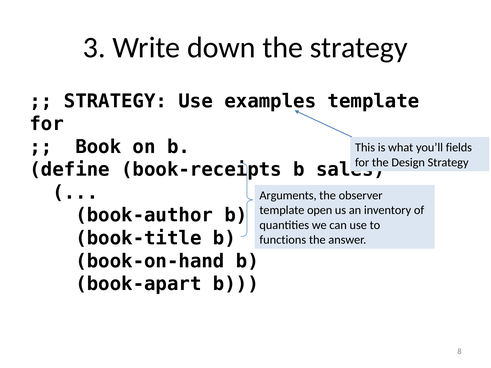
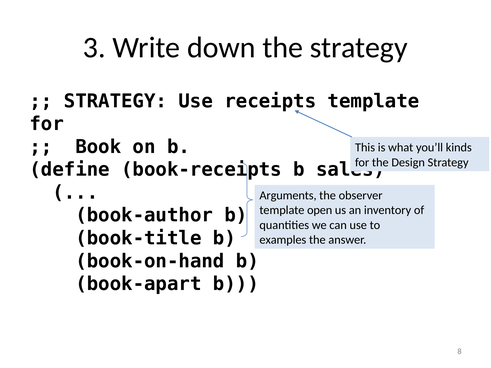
examples: examples -> receipts (270, 101)
fields: fields -> kinds (459, 148)
functions: functions -> examples (283, 240)
